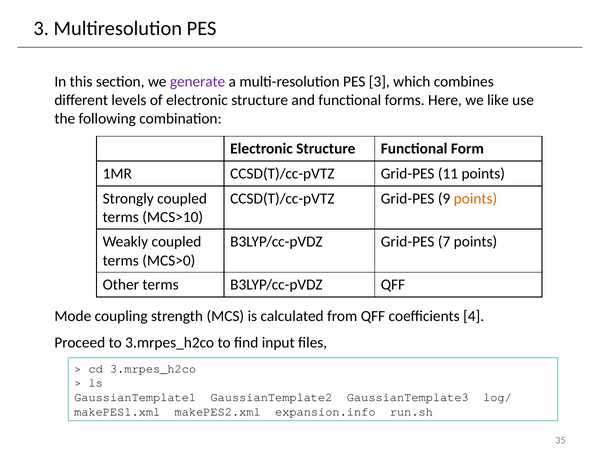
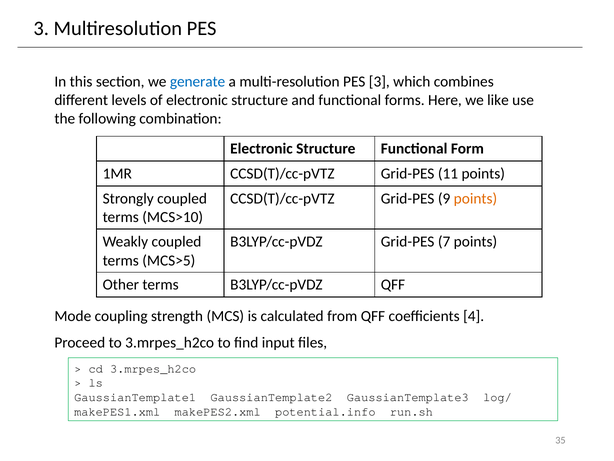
generate colour: purple -> blue (198, 82)
MCS>0: MCS>0 -> MCS>5 (169, 260)
expansion.info: expansion.info -> potential.info (325, 411)
